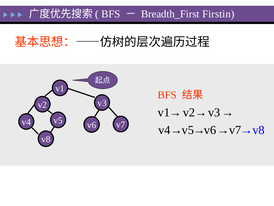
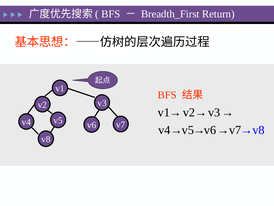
Firstin: Firstin -> Return (218, 14)
